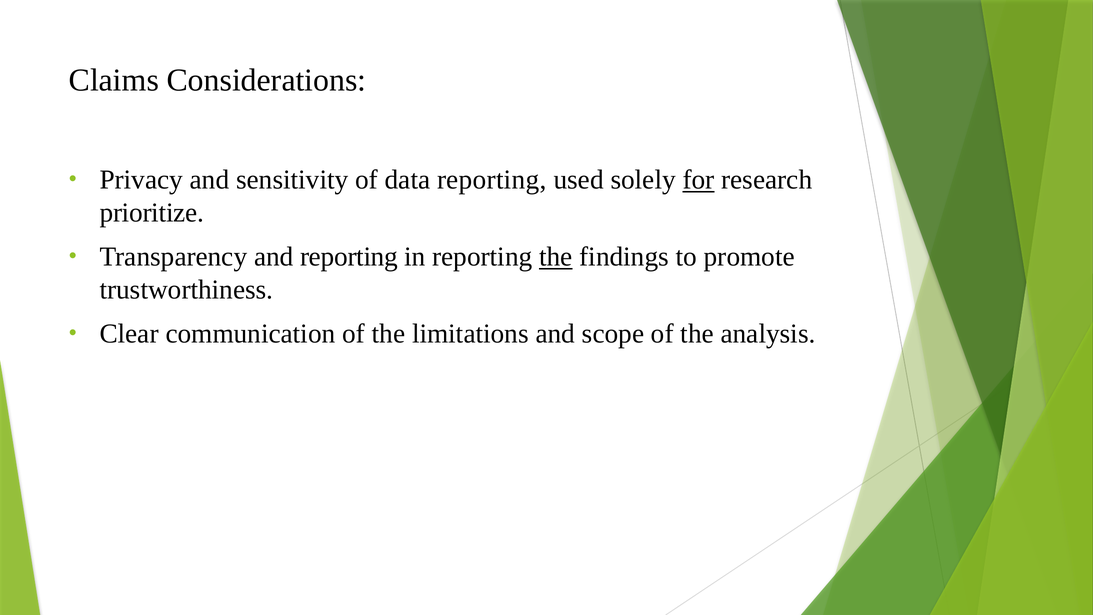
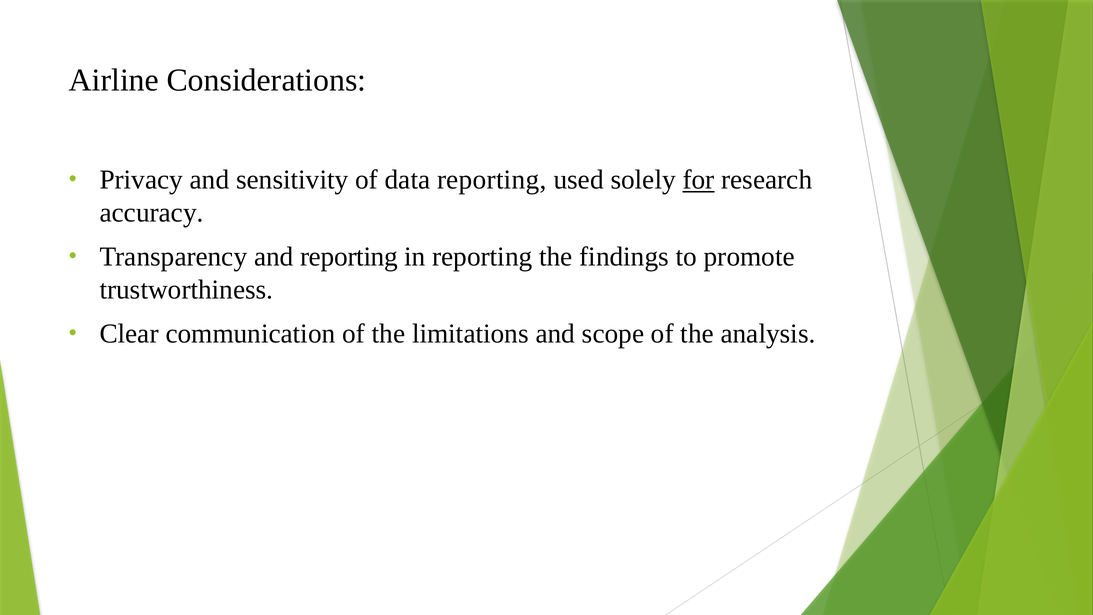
Claims: Claims -> Airline (114, 80)
prioritize: prioritize -> accuracy (152, 213)
the underline: present -> none (556, 257)
